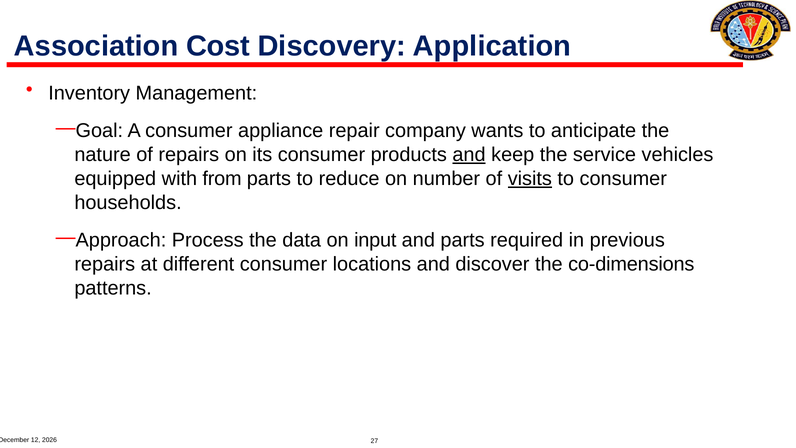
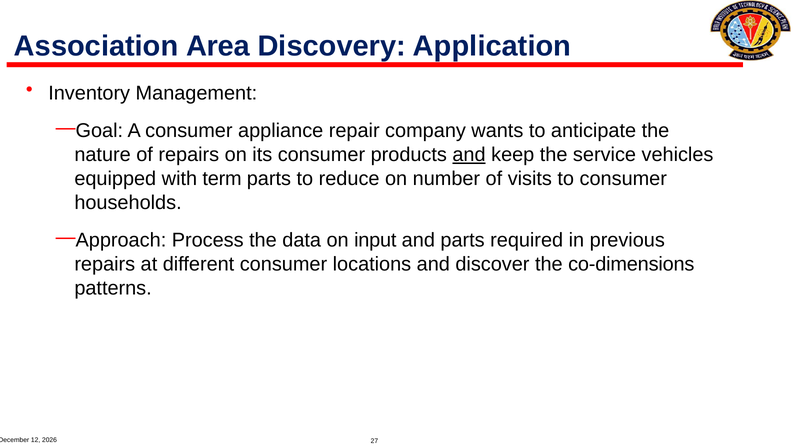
Cost: Cost -> Area (218, 46)
from: from -> term (222, 178)
visits underline: present -> none (530, 178)
